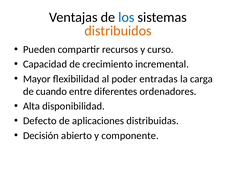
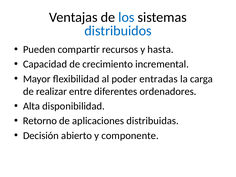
distribuidos colour: orange -> blue (118, 31)
curso: curso -> hasta (161, 50)
cuando: cuando -> realizar (51, 91)
Defecto: Defecto -> Retorno (40, 121)
